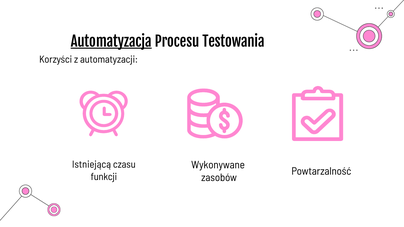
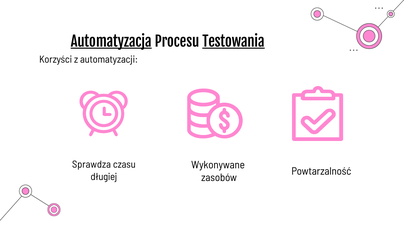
Testowania underline: none -> present (234, 42)
Istniejącą: Istniejącą -> Sprawdza (91, 165)
funkcji: funkcji -> długiej (104, 177)
